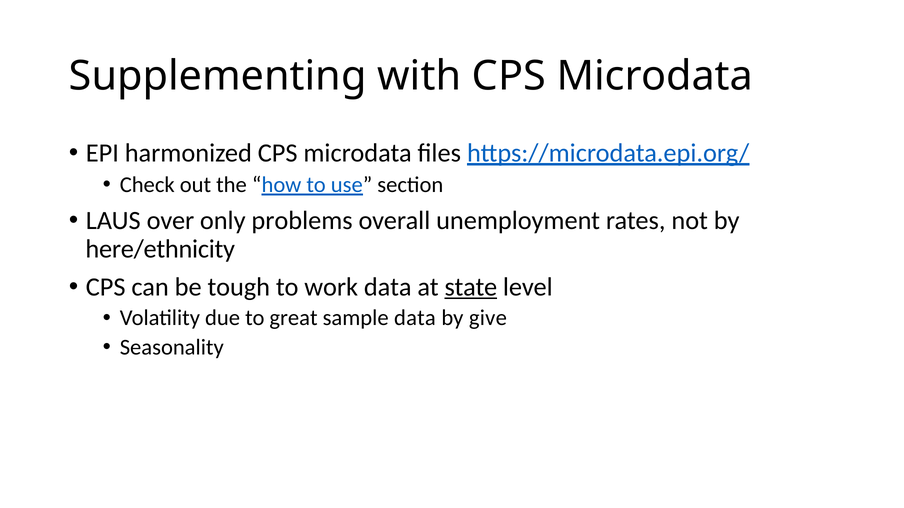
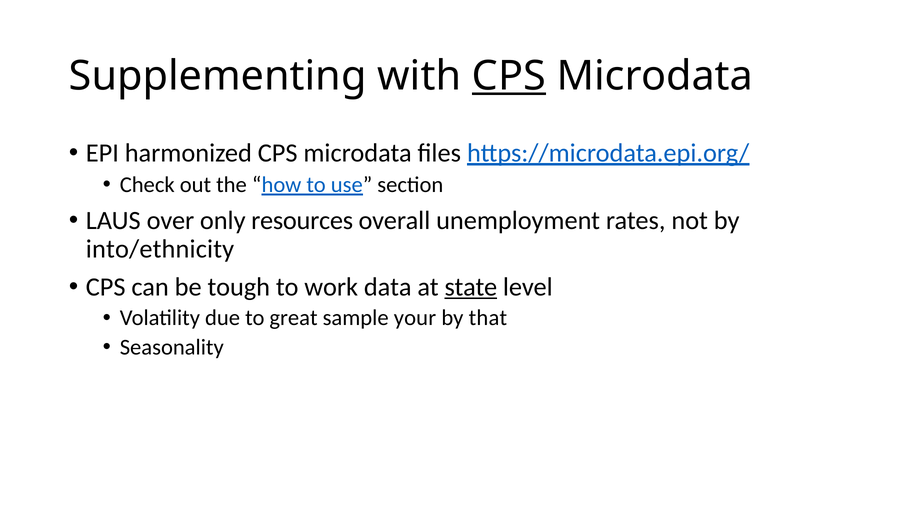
CPS underline: none -> present (509, 76)
problems: problems -> resources (302, 221)
here/ethnicity: here/ethnicity -> into/ethnicity (160, 249)
sample data: data -> your (415, 318)
give: give -> that (488, 318)
